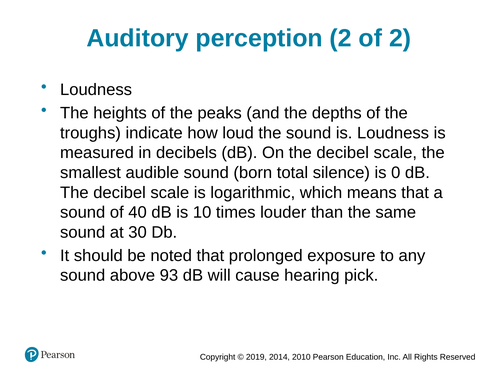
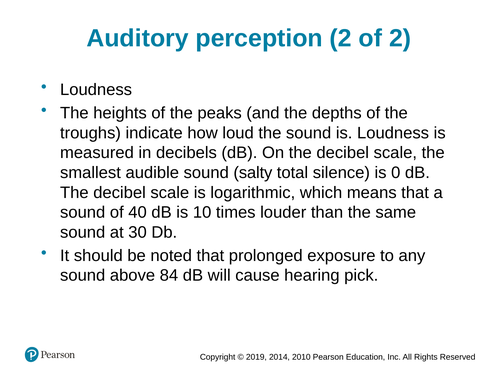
born: born -> salty (253, 173)
93: 93 -> 84 (169, 276)
